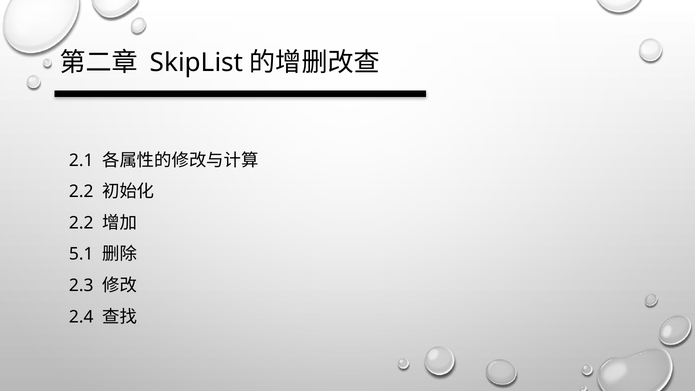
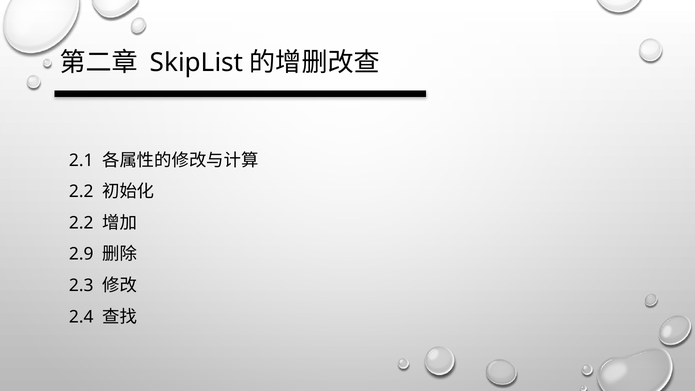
5.1: 5.1 -> 2.9 (81, 254)
